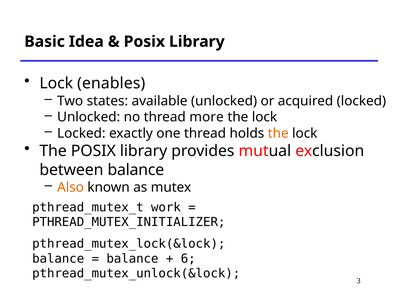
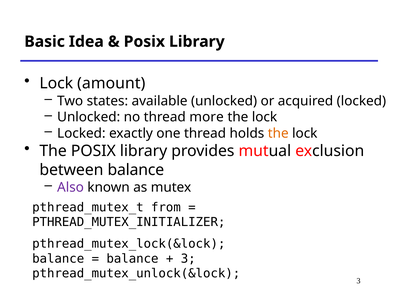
enables: enables -> amount (111, 83)
Also colour: orange -> purple (71, 187)
work: work -> from (166, 207)
6: 6 -> 3 (188, 258)
